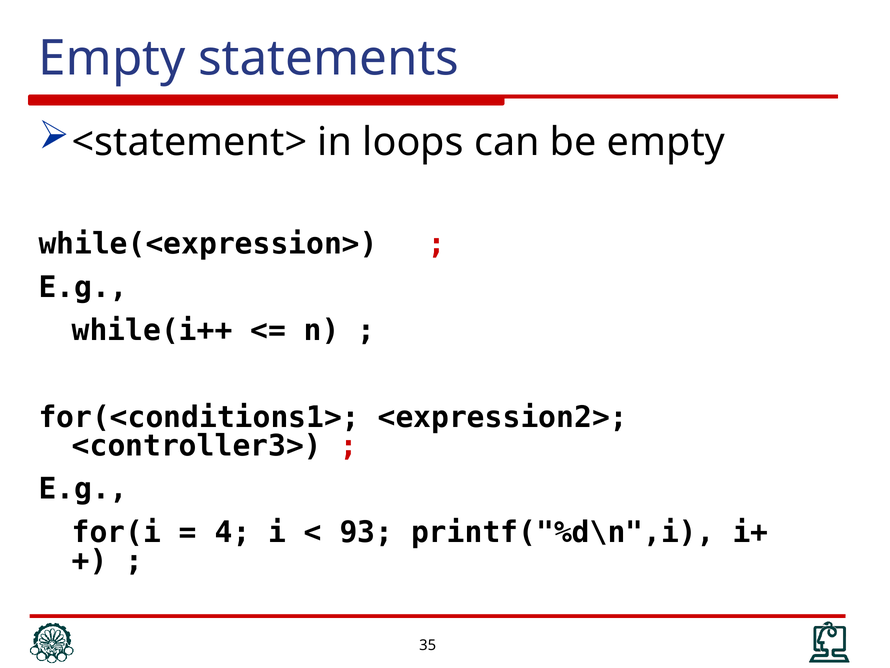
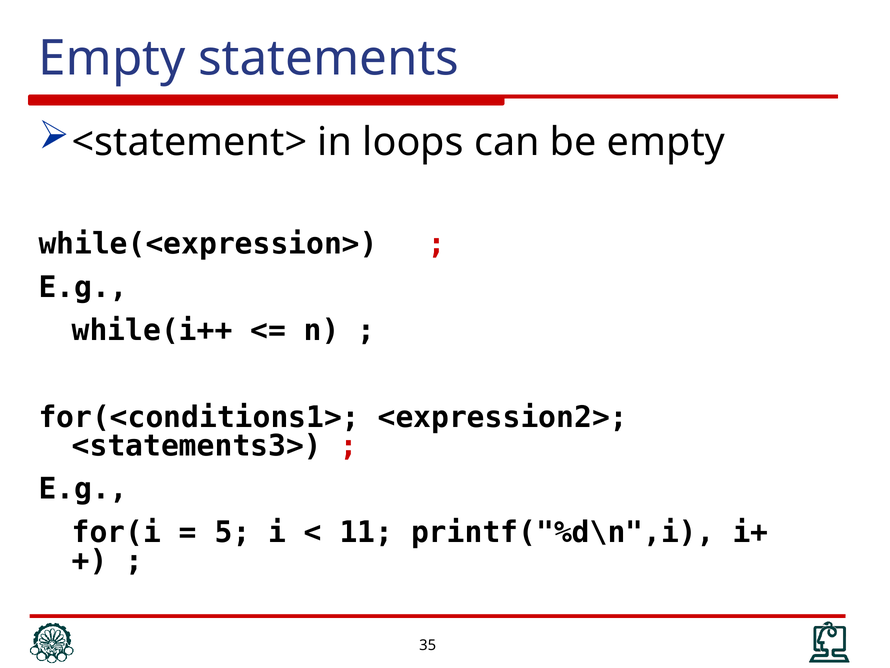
<controller3>: <controller3> -> <statements3> (197, 445)
4: 4 -> 5 (233, 532)
93: 93 -> 11 (366, 532)
